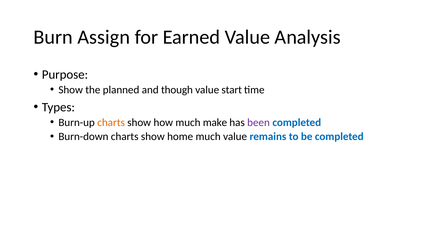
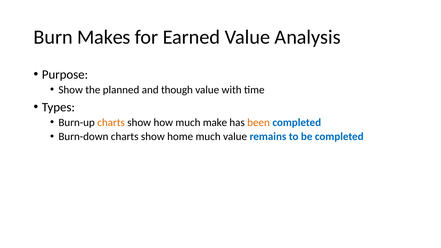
Assign: Assign -> Makes (104, 37)
start: start -> with (232, 90)
been colour: purple -> orange (259, 122)
